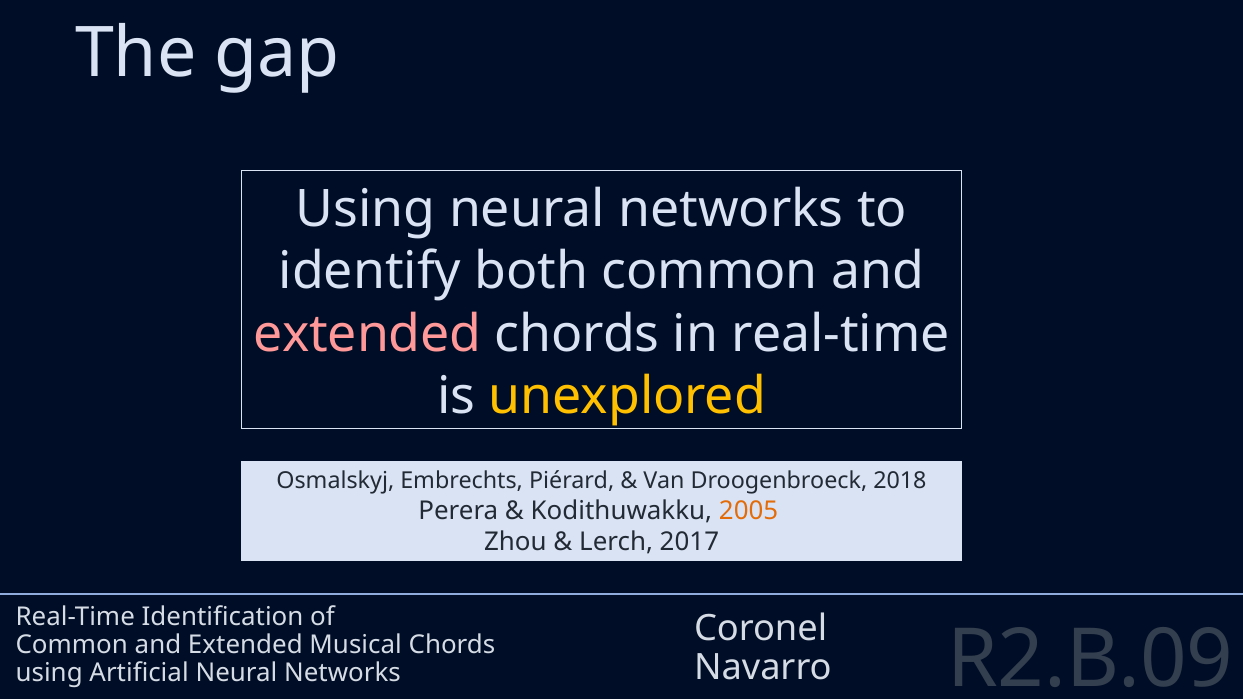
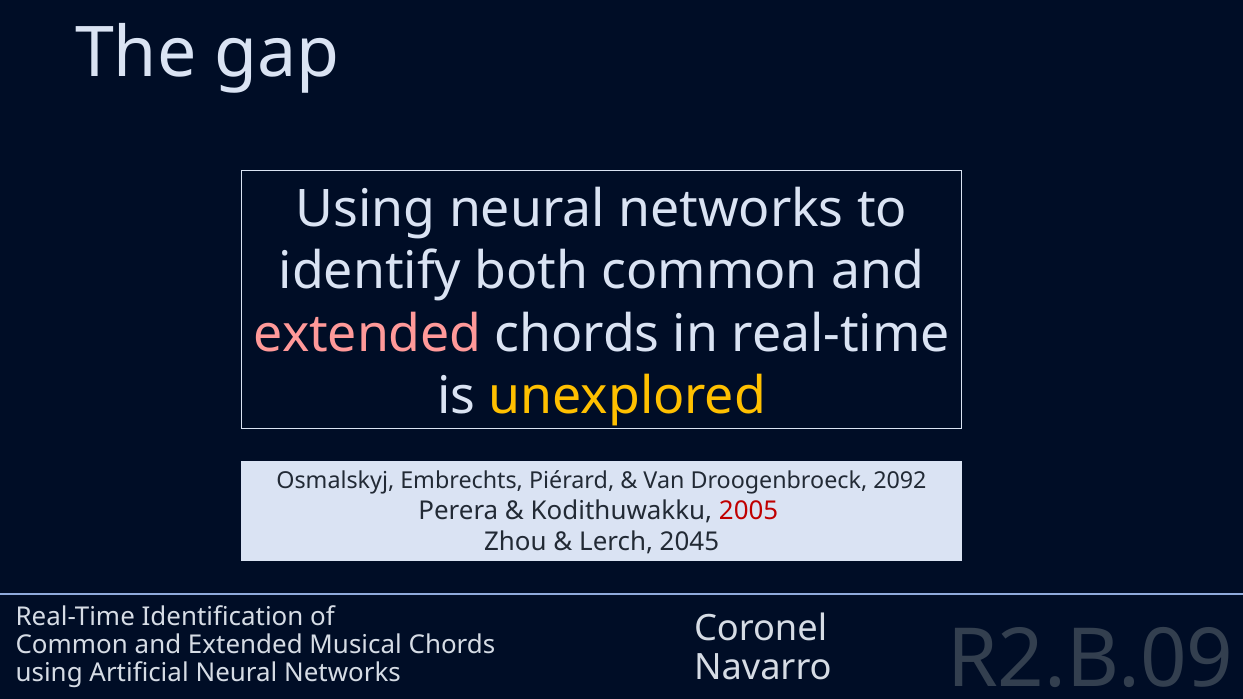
2018: 2018 -> 2092 (900, 481)
2005 colour: orange -> red (749, 511)
2017: 2017 -> 2045 (689, 542)
